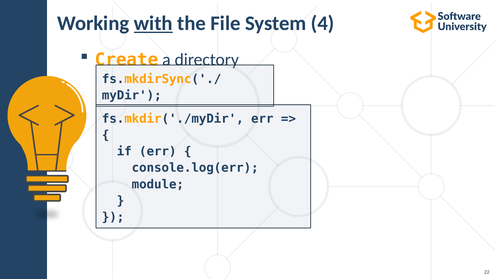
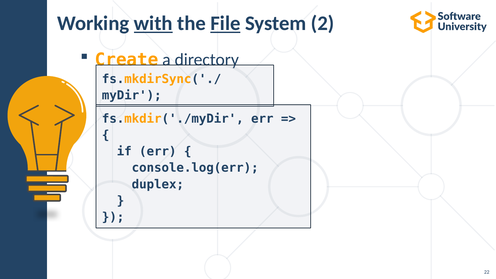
File underline: none -> present (225, 23)
4: 4 -> 2 (323, 23)
module: module -> duplex (158, 184)
